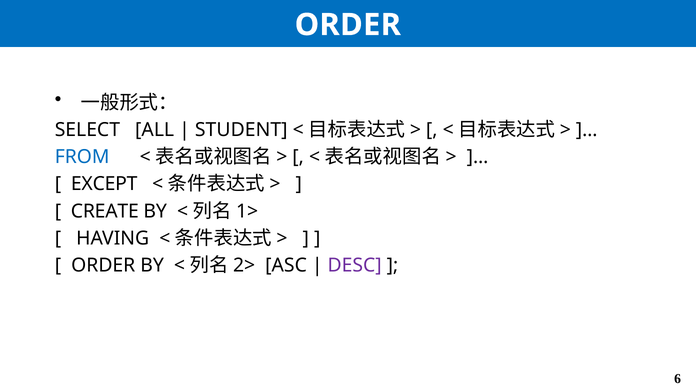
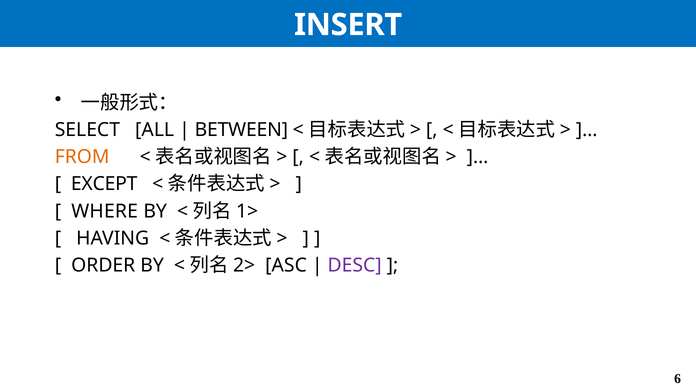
ORDER: ORDER -> INSERT (348, 25)
STUDENT: STUDENT -> BETWEEN (241, 130)
FROM colour: blue -> orange (82, 157)
CREATE: CREATE -> WHERE (105, 211)
